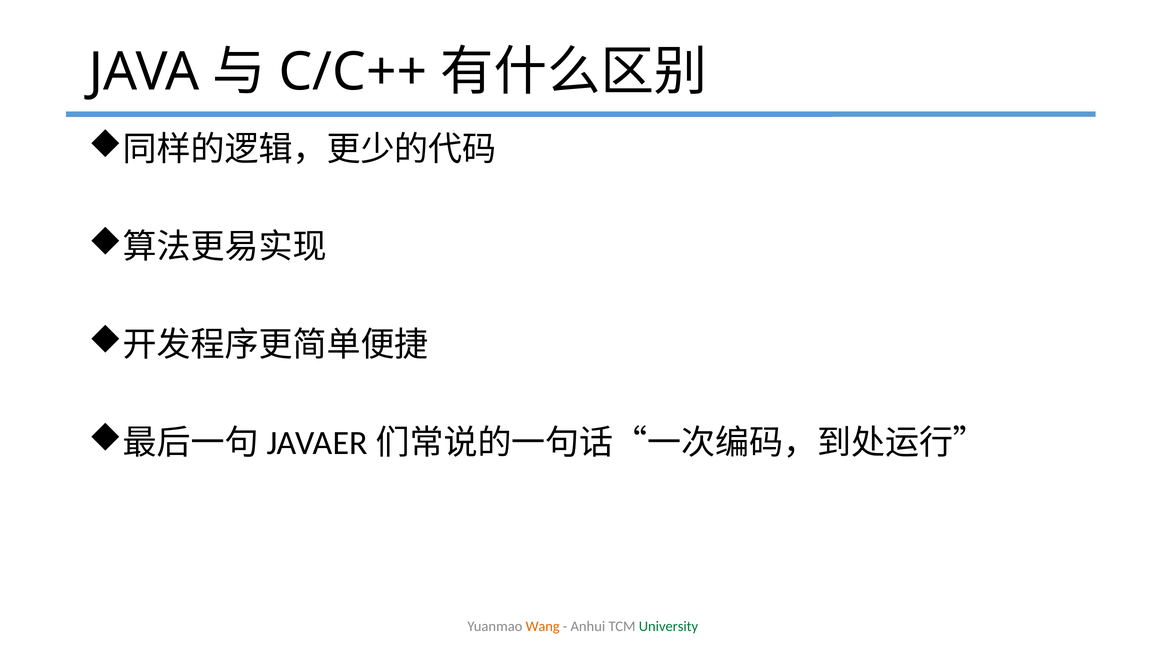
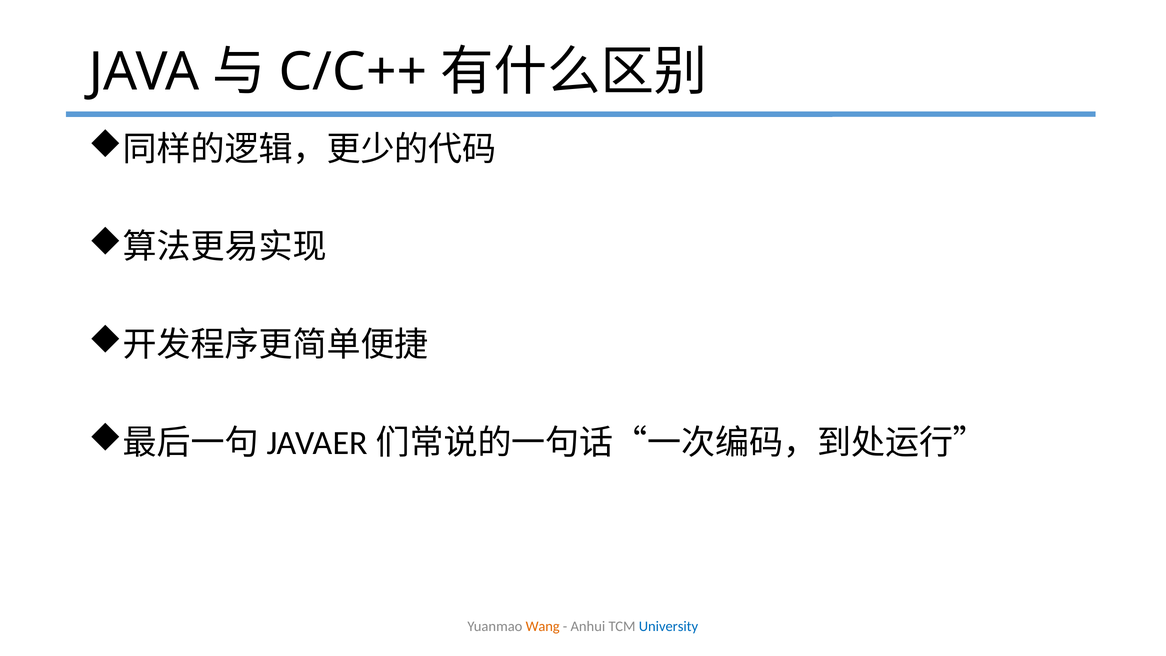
University colour: green -> blue (668, 626)
